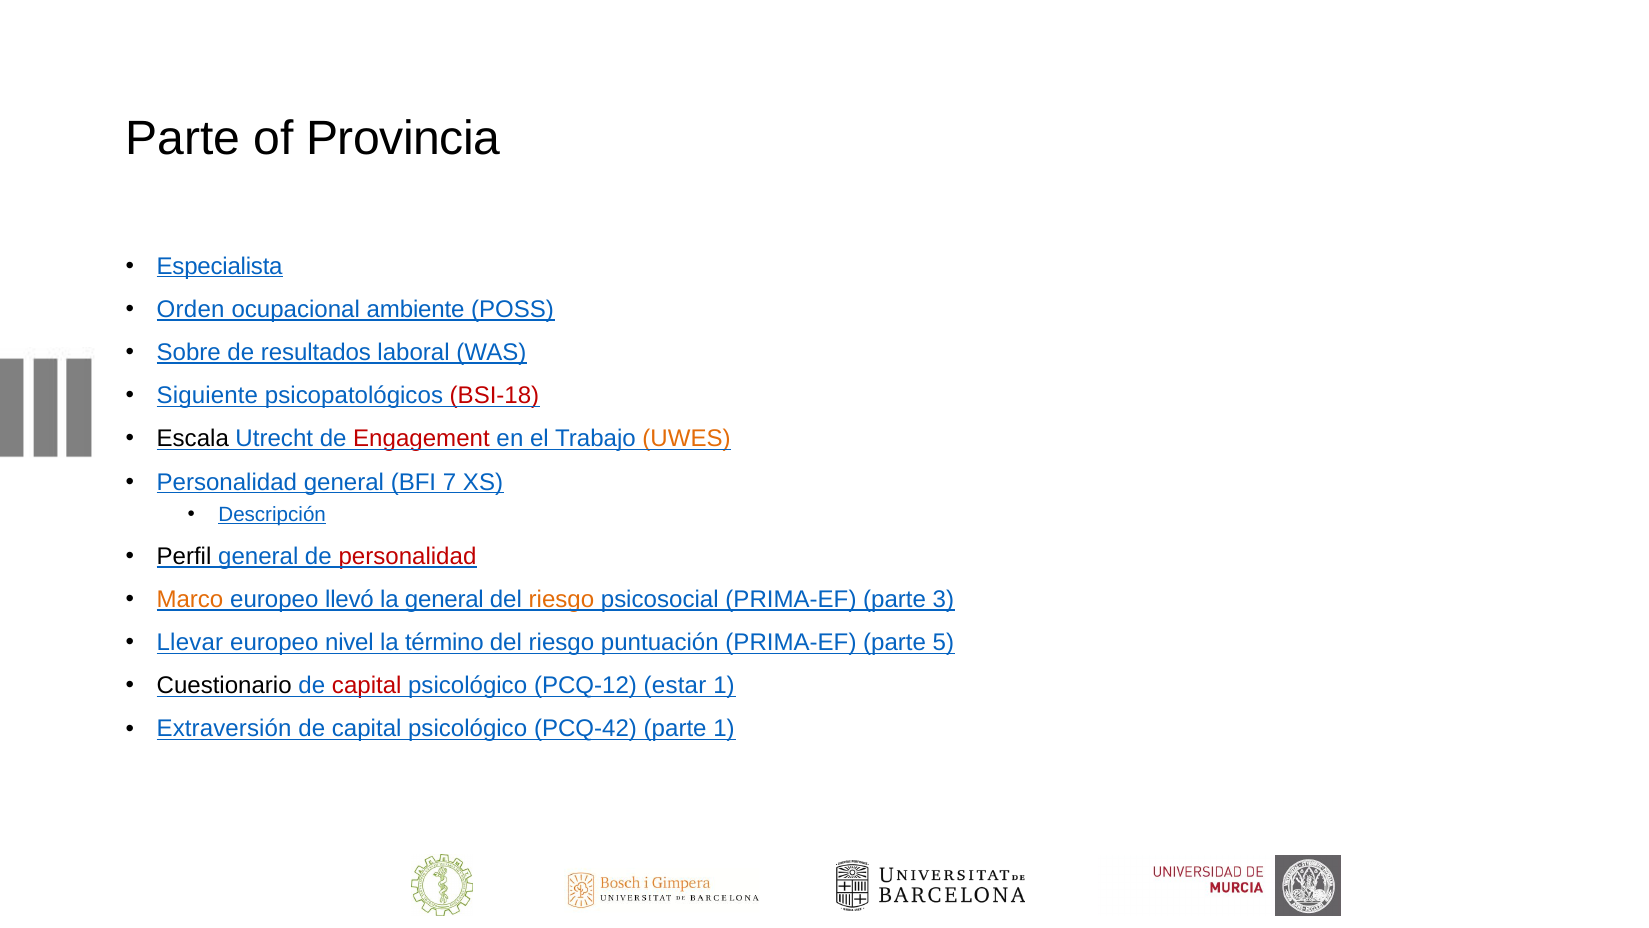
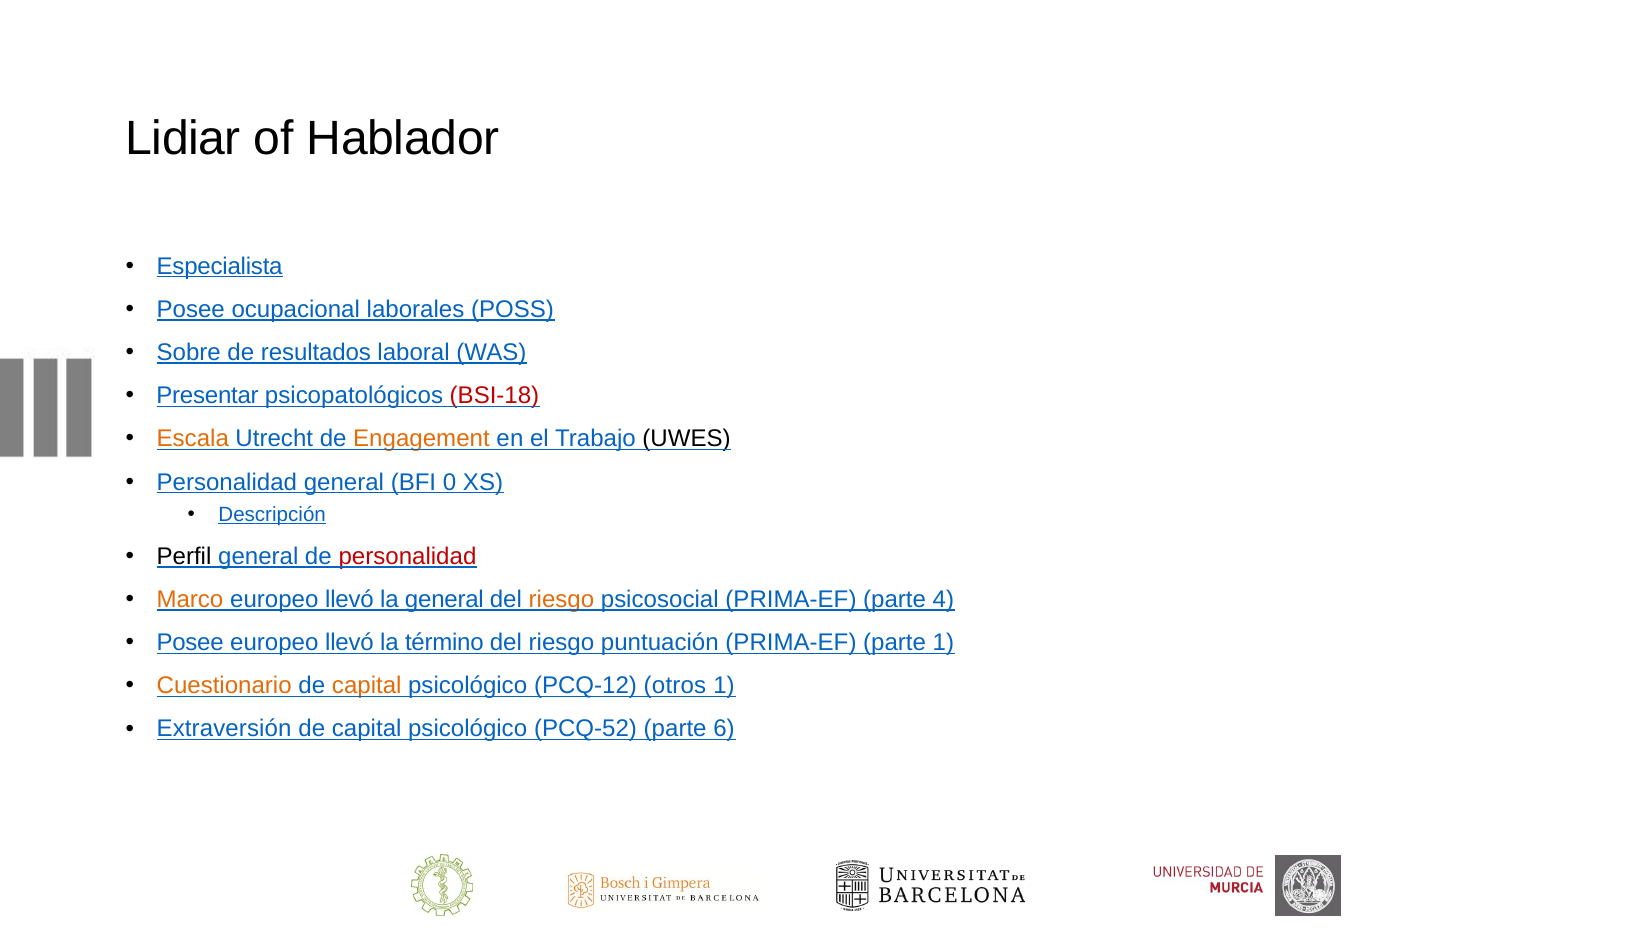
Parte: Parte -> Lidiar (183, 139)
Provincia: Provincia -> Hablador (403, 139)
Orden: Orden -> Posee (191, 309)
ambiente: ambiente -> laborales (416, 309)
Siguiente: Siguiente -> Presentar (208, 396)
Escala colour: black -> orange (193, 439)
Engagement colour: red -> orange (421, 439)
UWES colour: orange -> black (687, 439)
7: 7 -> 0 (450, 482)
3: 3 -> 4 (943, 599)
Llevar: Llevar -> Posee (190, 642)
nivel: nivel -> llevó (349, 642)
parte 5: 5 -> 1 (943, 642)
Cuestionario colour: black -> orange (224, 685)
capital colour: red -> orange (367, 685)
estar: estar -> otros (675, 685)
PCQ-42: PCQ-42 -> PCQ-52 (586, 729)
parte 1: 1 -> 6 (724, 729)
